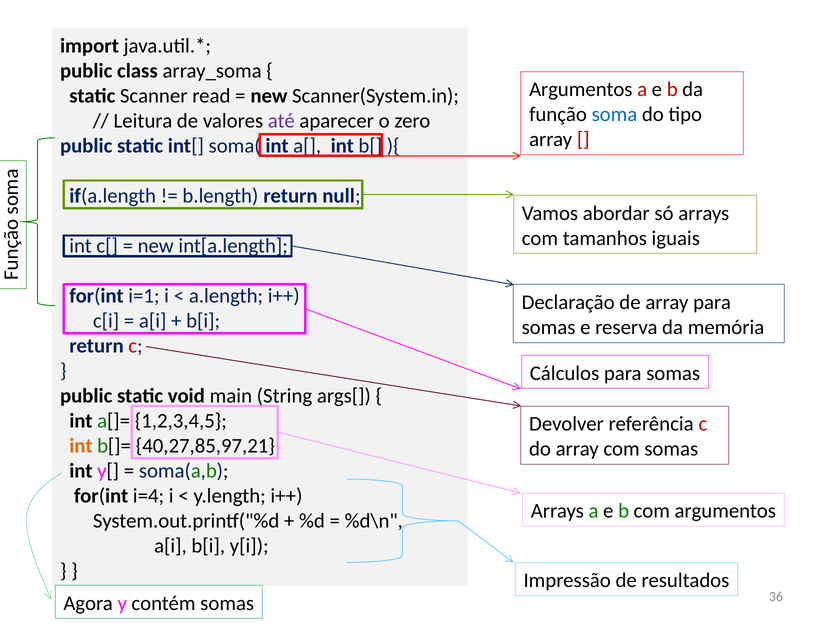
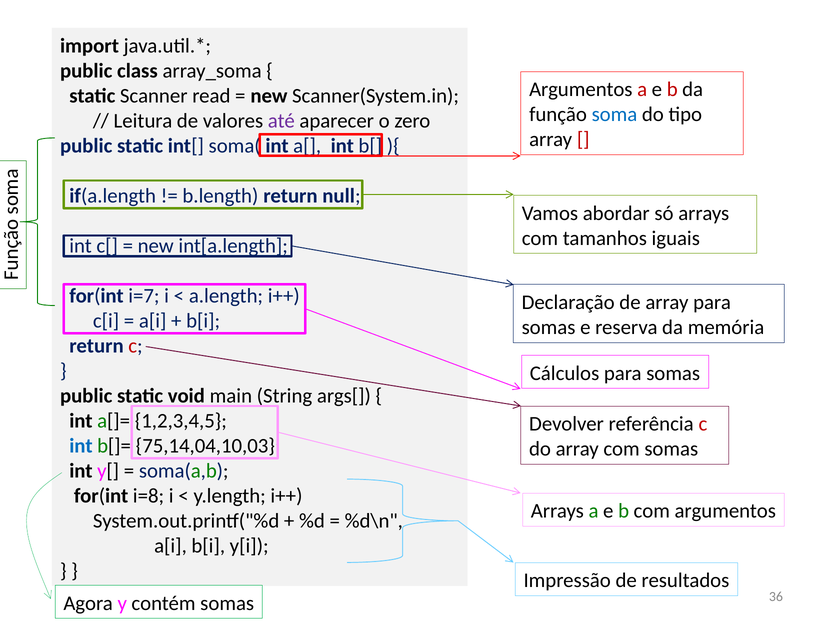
i=1: i=1 -> i=7 (144, 296)
int colour: orange -> blue (81, 446)
40,27,85,97,21: 40,27,85,97,21 -> 75,14,04,10,03 (208, 446)
i=4: i=4 -> i=8 (148, 496)
